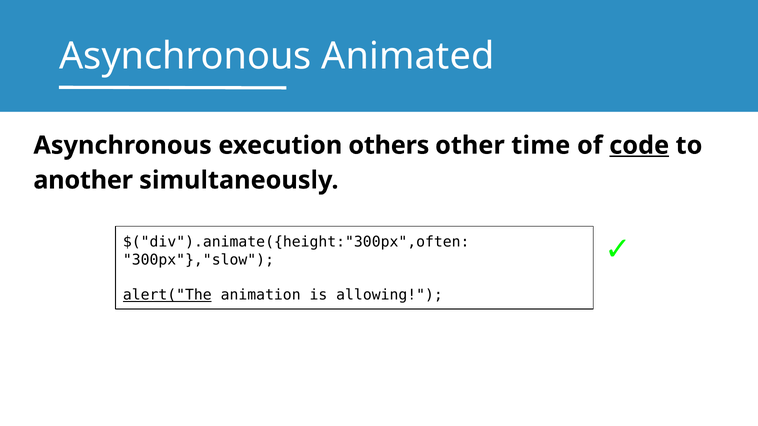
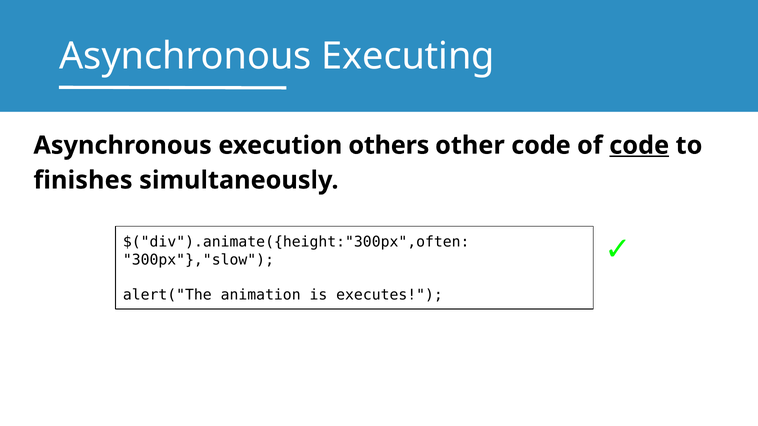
Animated: Animated -> Executing (408, 56)
other time: time -> code (541, 146)
another: another -> finishes (83, 180)
alert("The underline: present -> none (167, 295)
allowing: allowing -> executes (390, 295)
